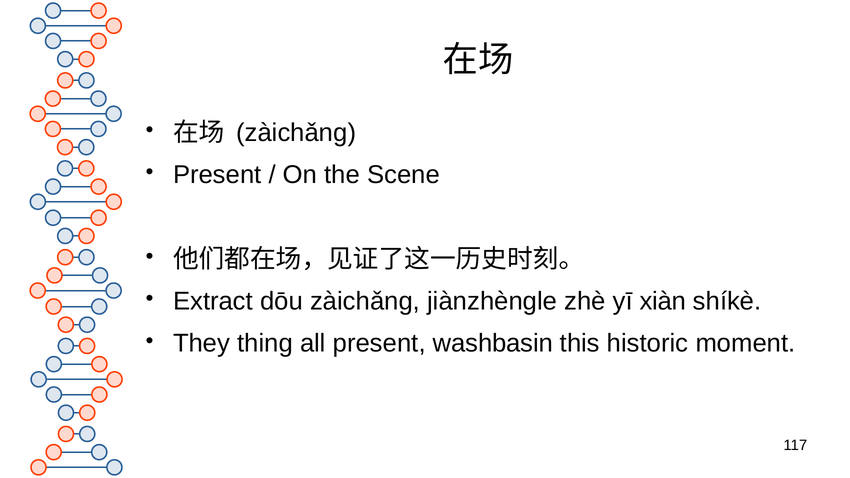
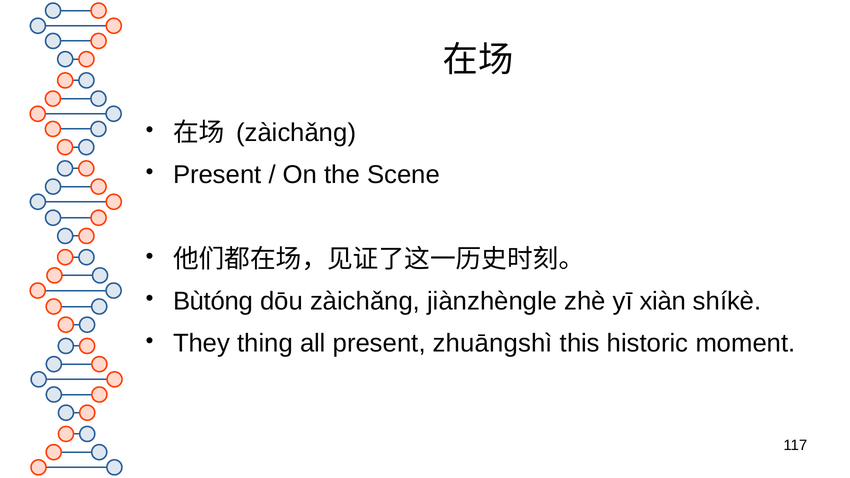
Extract: Extract -> Bùtóng (213, 301)
washbasin: washbasin -> zhuāngshì (493, 344)
